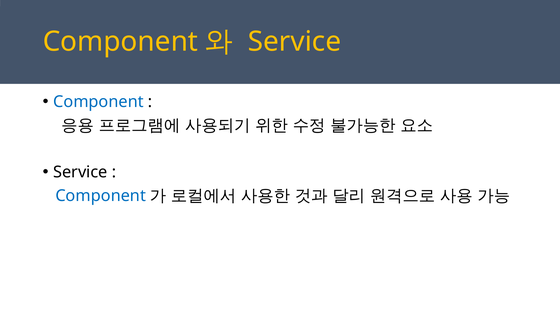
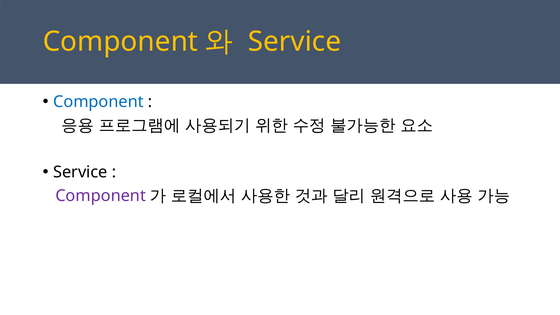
Component colour: blue -> purple (101, 196)
